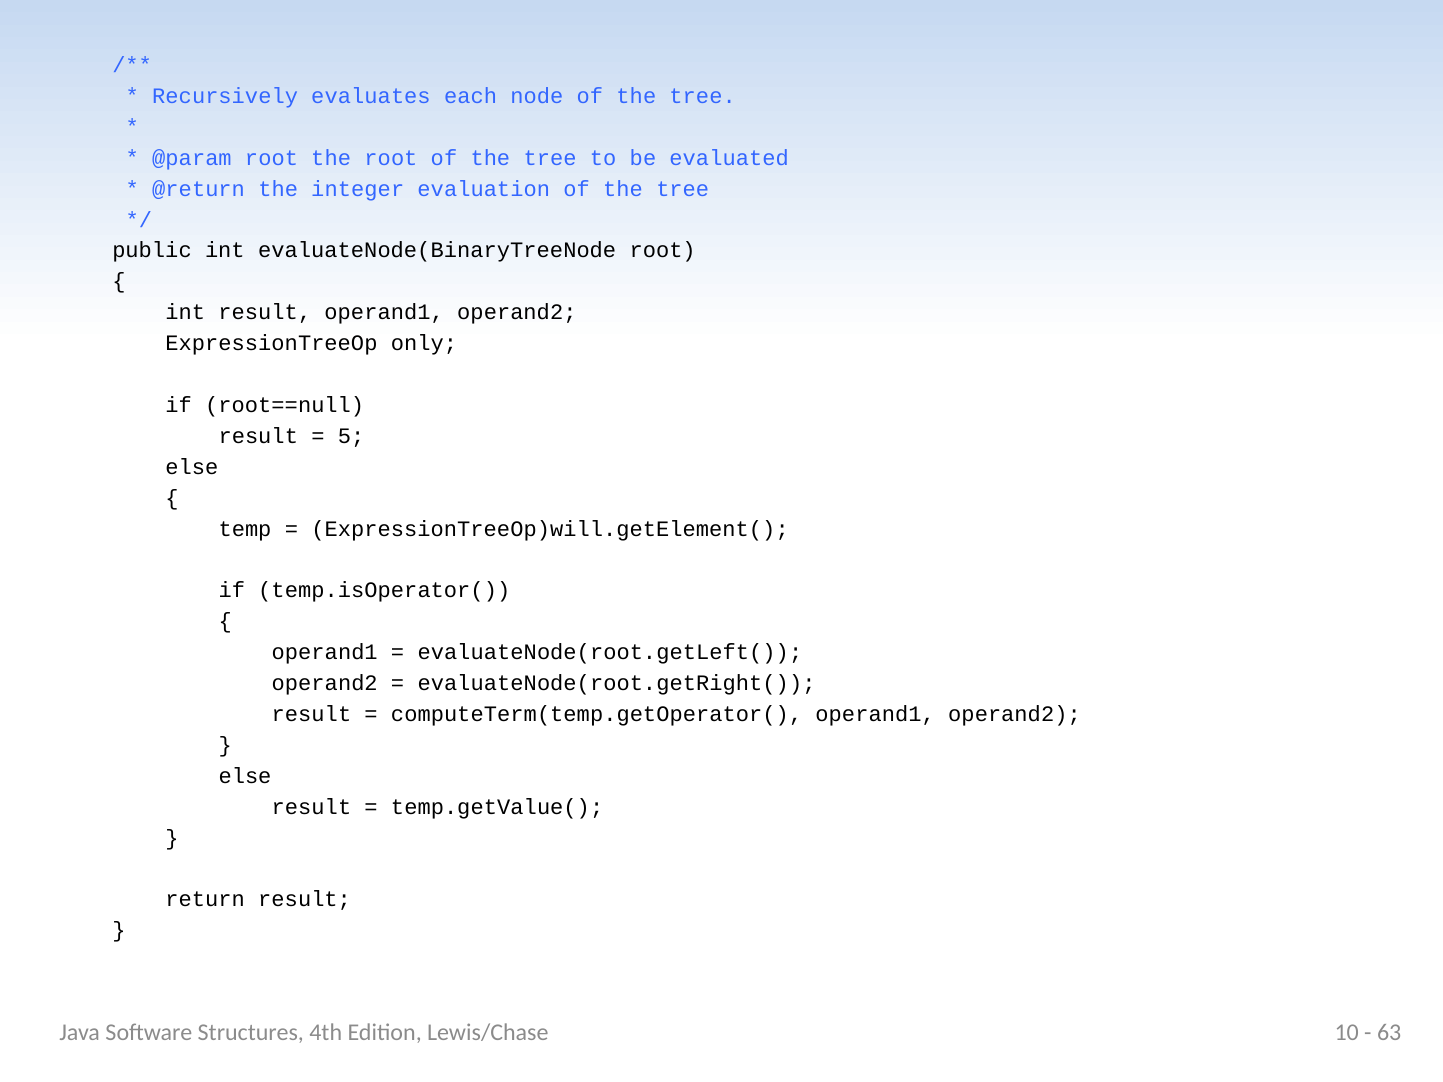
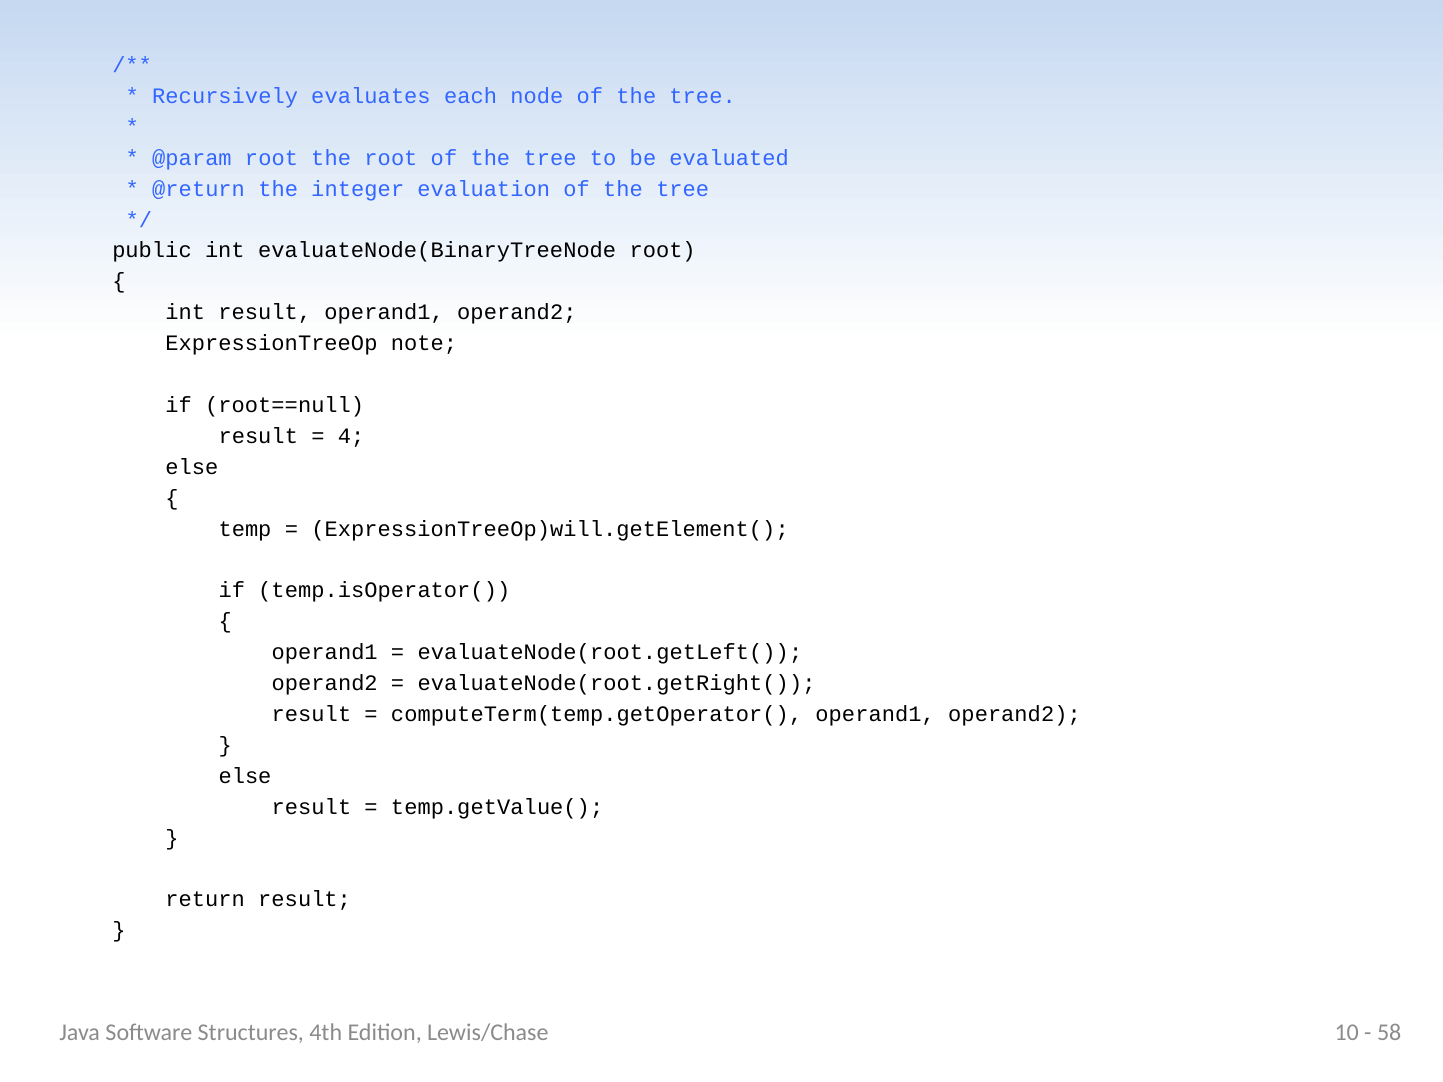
only: only -> note (424, 343)
5: 5 -> 4 (351, 436)
63: 63 -> 58 (1389, 1033)
